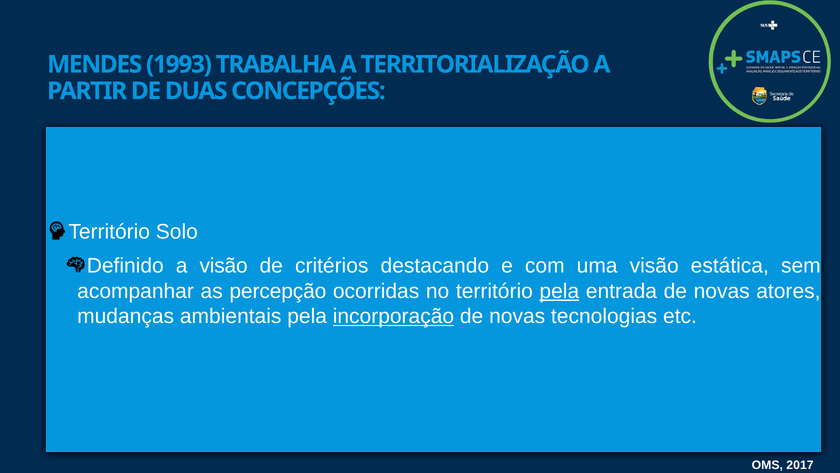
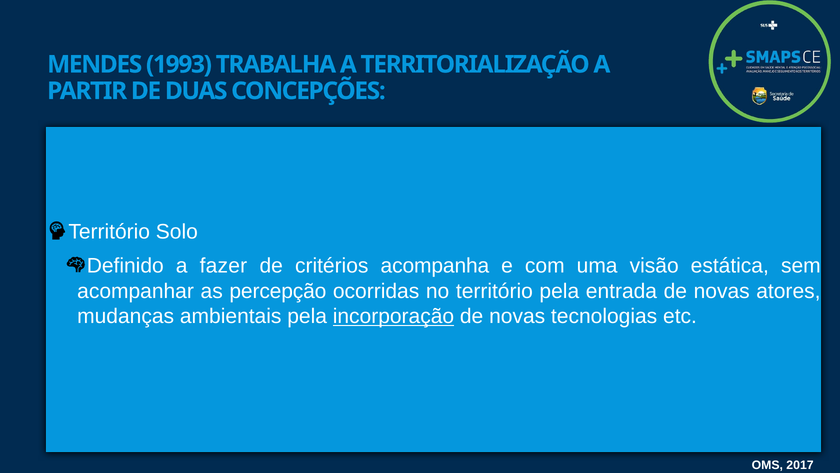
a visão: visão -> fazer (223, 266)
destacando: destacando -> acompanha (435, 266)
pela underline: present -> none (559, 291)
